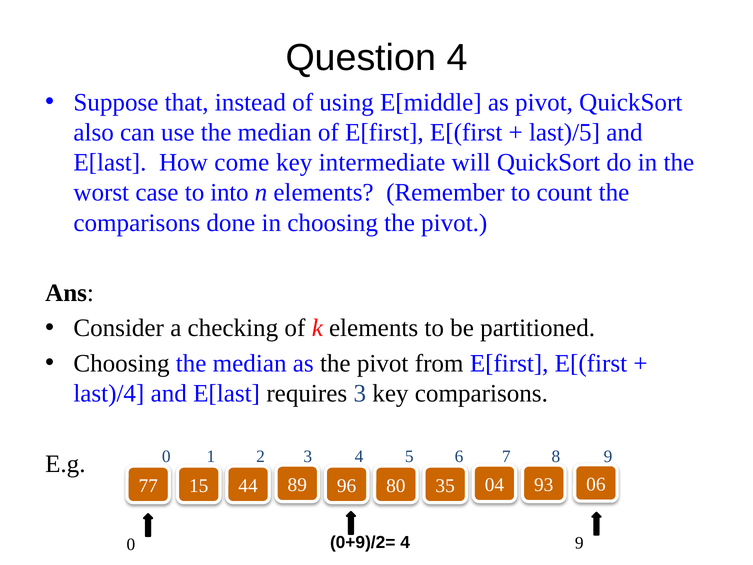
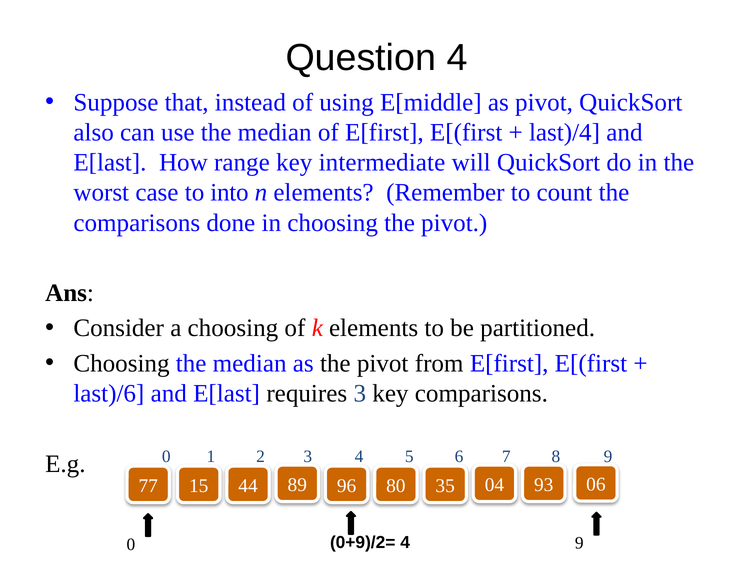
last)/5: last)/5 -> last)/4 (565, 132)
come: come -> range (242, 162)
a checking: checking -> choosing (233, 328)
last)/4: last)/4 -> last)/6 (109, 393)
